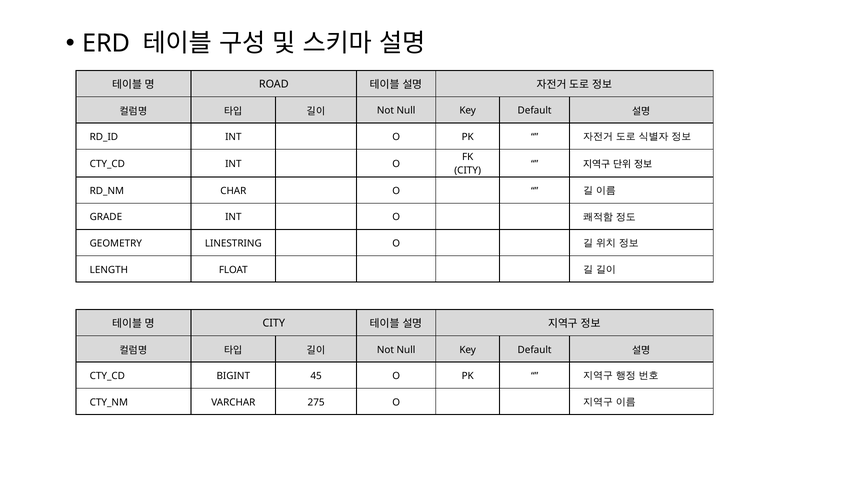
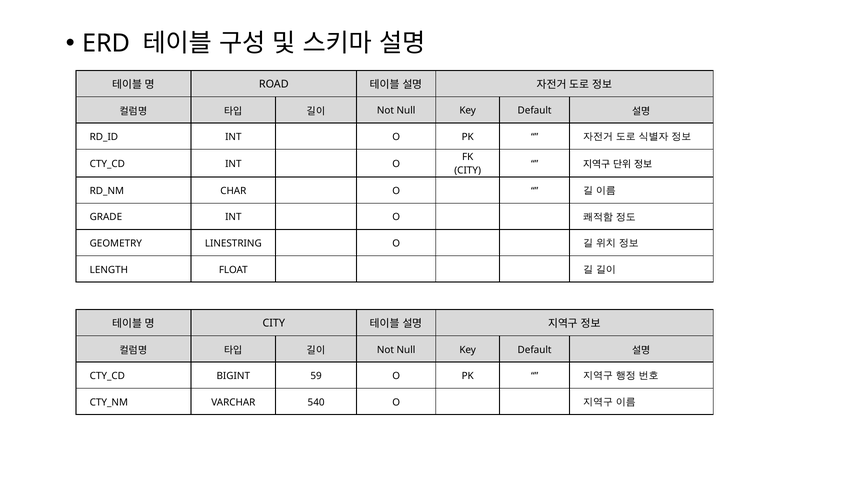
45: 45 -> 59 (316, 376)
275: 275 -> 540 (316, 402)
